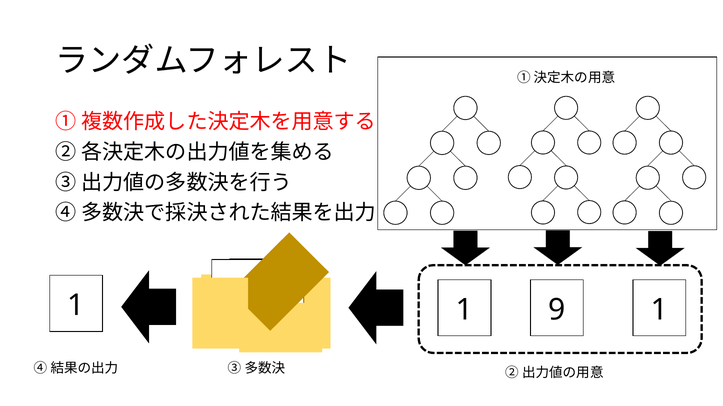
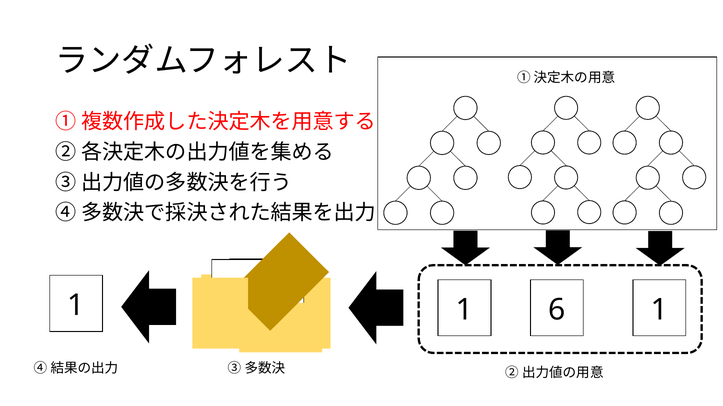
9: 9 -> 6 (557, 310)
